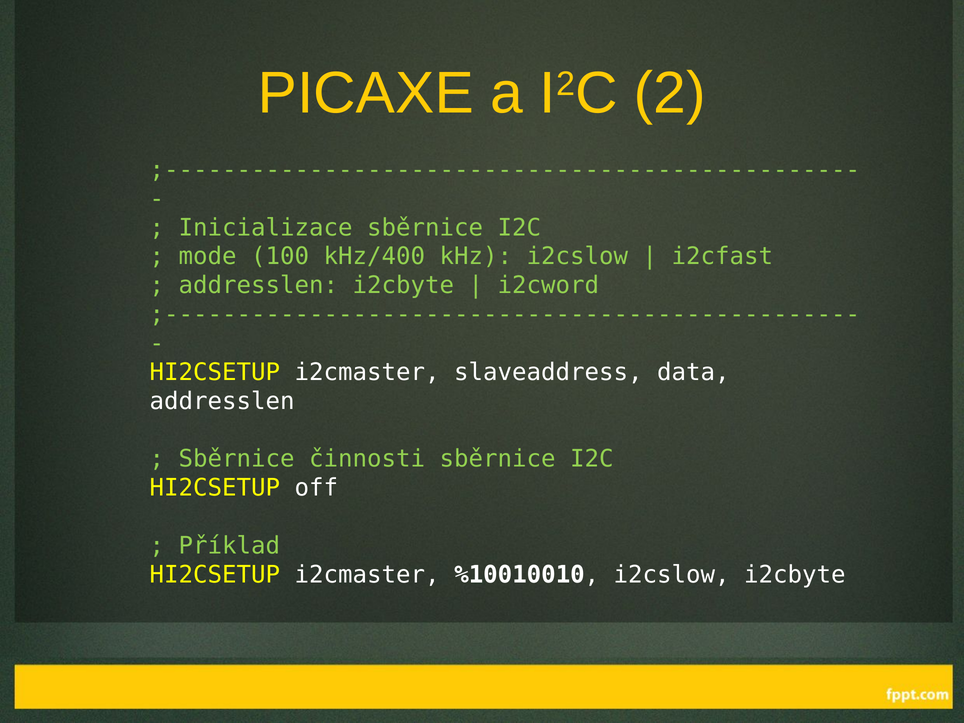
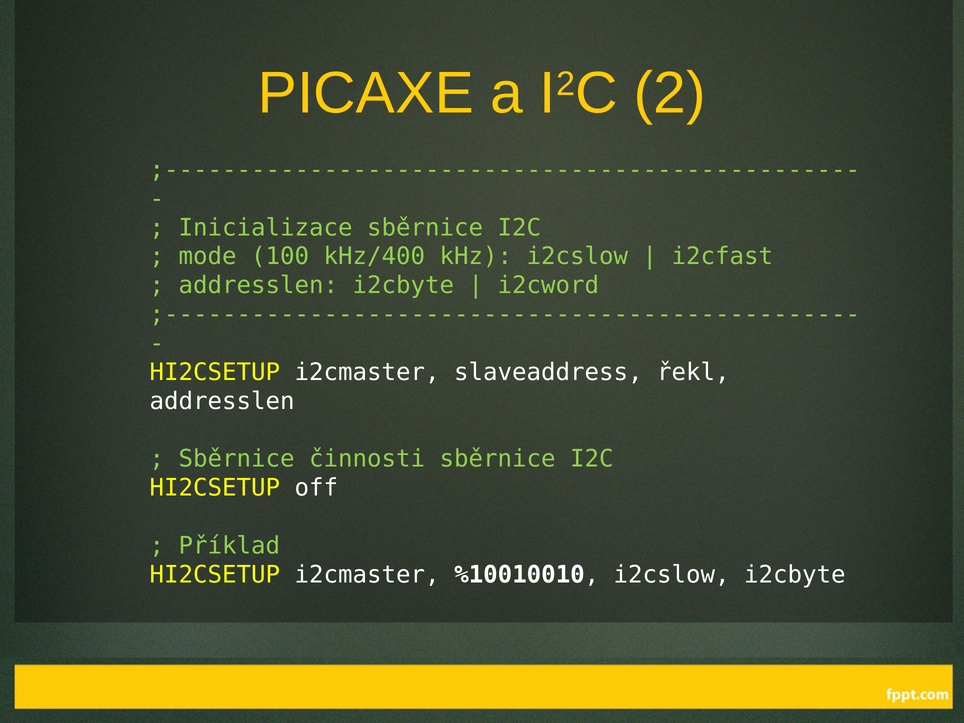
data: data -> řekl (693, 372)
